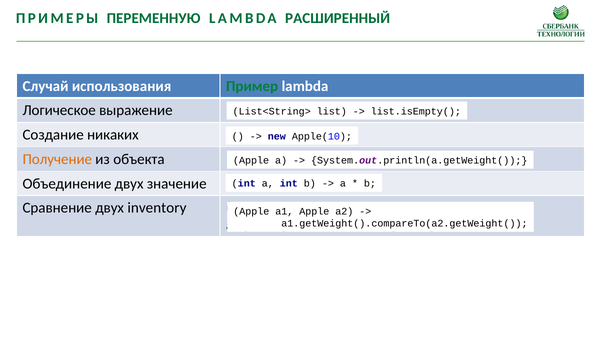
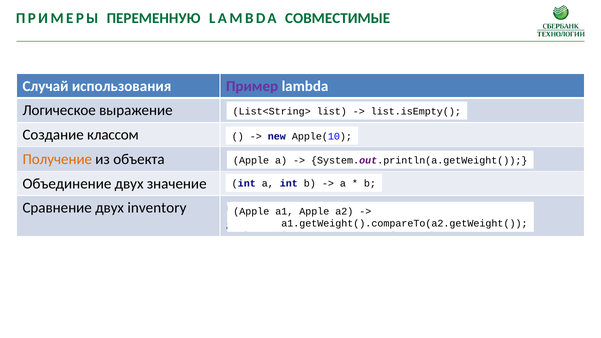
РАСШИРЕННЫЙ: РАСШИРЕННЫЙ -> СОВМЕСТИМЫЕ (338, 18)
Пример colour: green -> purple (252, 86)
никаких: никаких -> классом (113, 135)
